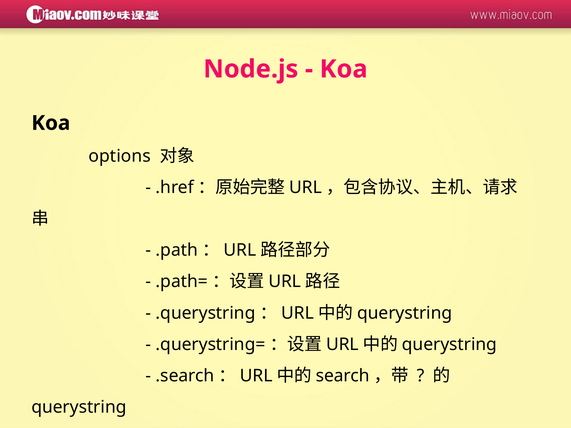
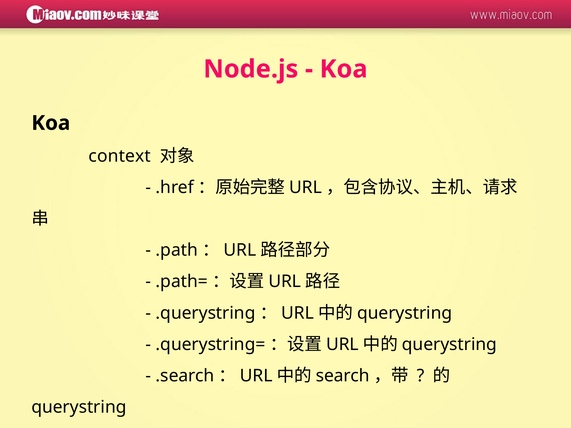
options: options -> context (120, 156)
